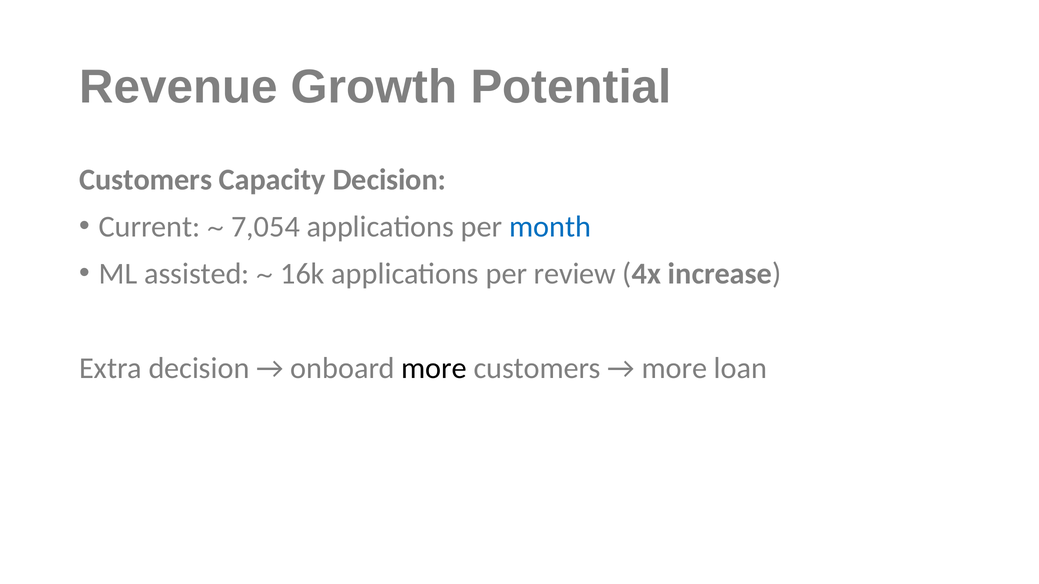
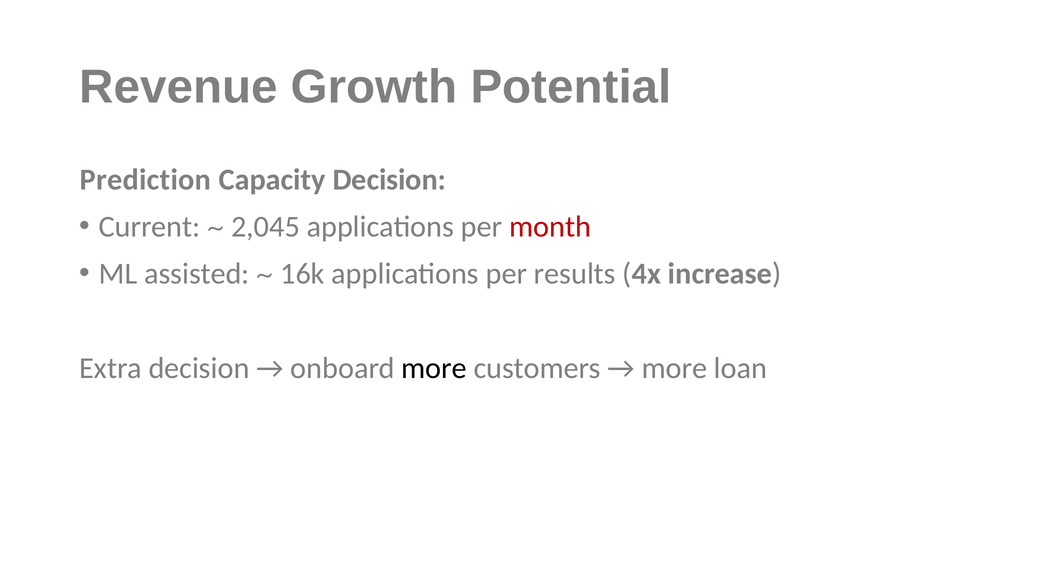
Customers: Customers -> Prediction (145, 180)
7,054: 7,054 -> 2,045 (265, 227)
month colour: blue -> red (550, 227)
review: review -> results (575, 274)
